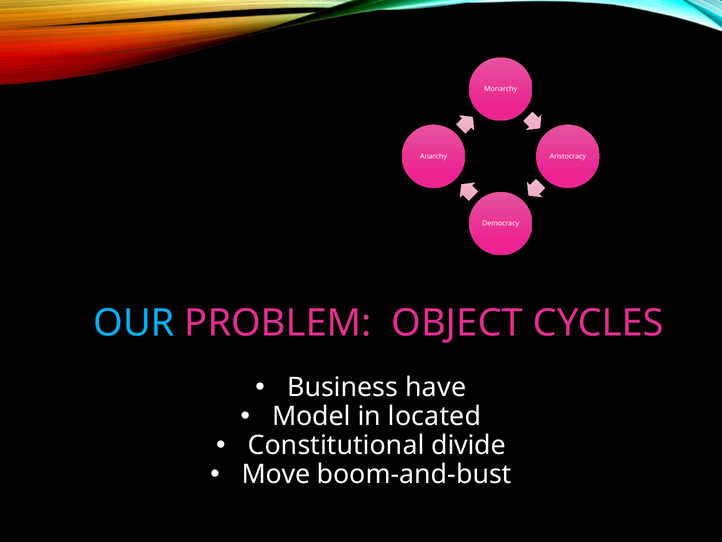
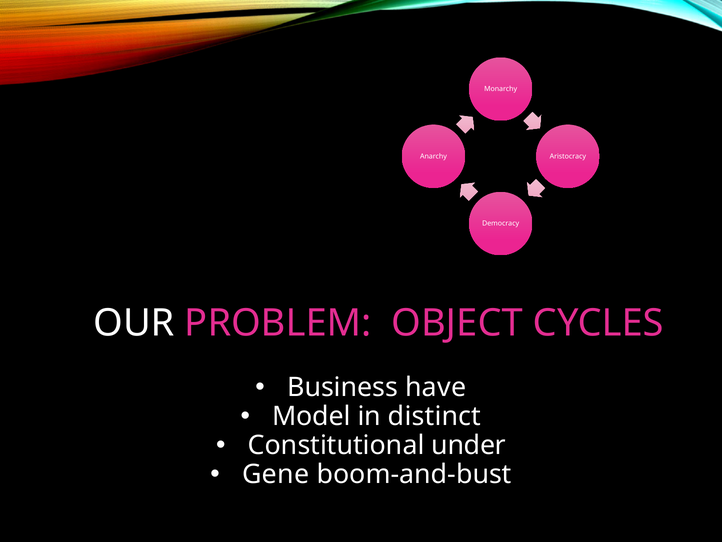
OUR colour: light blue -> white (134, 323)
located: located -> distinct (435, 416)
divide: divide -> under (469, 445)
Move: Move -> Gene (276, 474)
